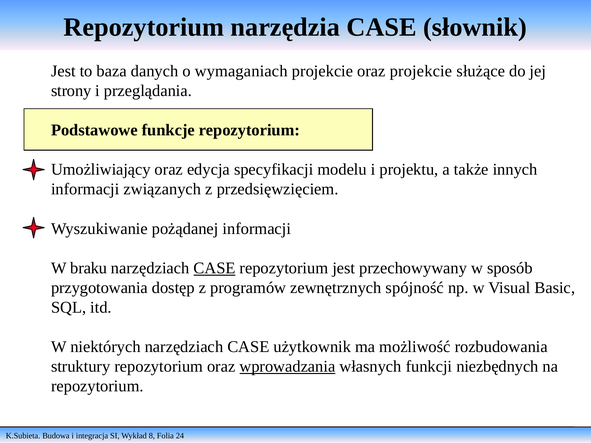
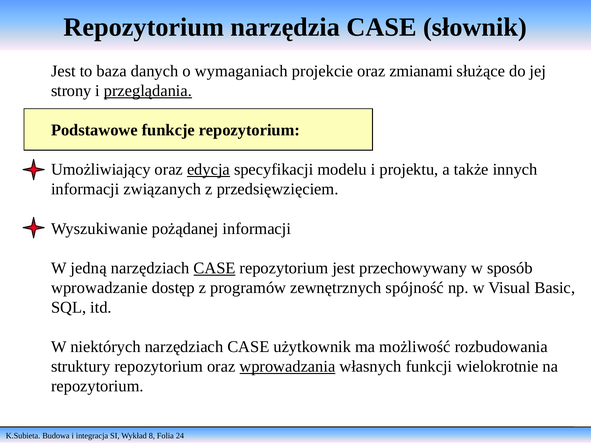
oraz projekcie: projekcie -> zmianami (421, 71)
przeglądania underline: none -> present (148, 91)
edycja underline: none -> present (208, 170)
braku: braku -> jedną (89, 268)
przygotowania: przygotowania -> wprowadzanie (99, 288)
niezbędnych: niezbędnych -> wielokrotnie (497, 367)
